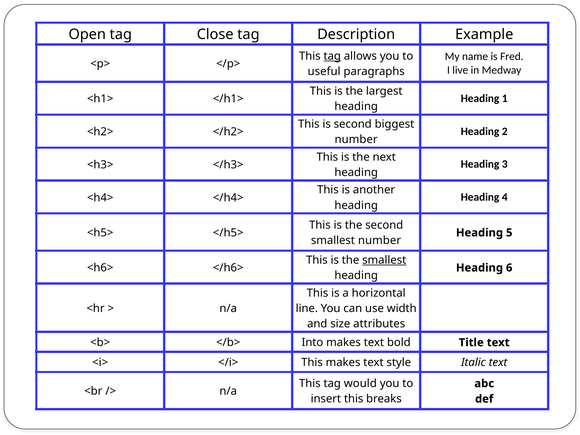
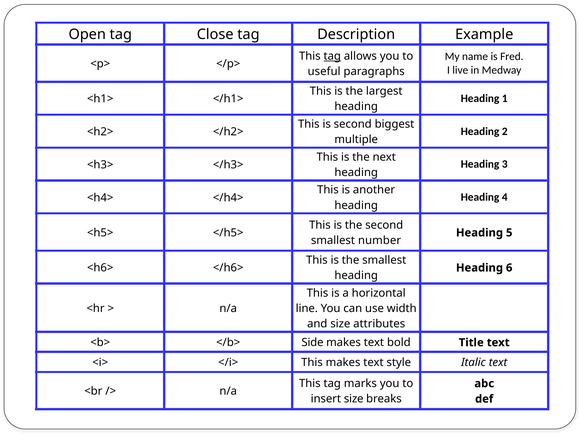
number: number -> multiple (356, 139)
smallest underline: present -> none (384, 260)
Into: Into -> Side (312, 343)
would: would -> marks (360, 384)
insert this: this -> size (354, 399)
